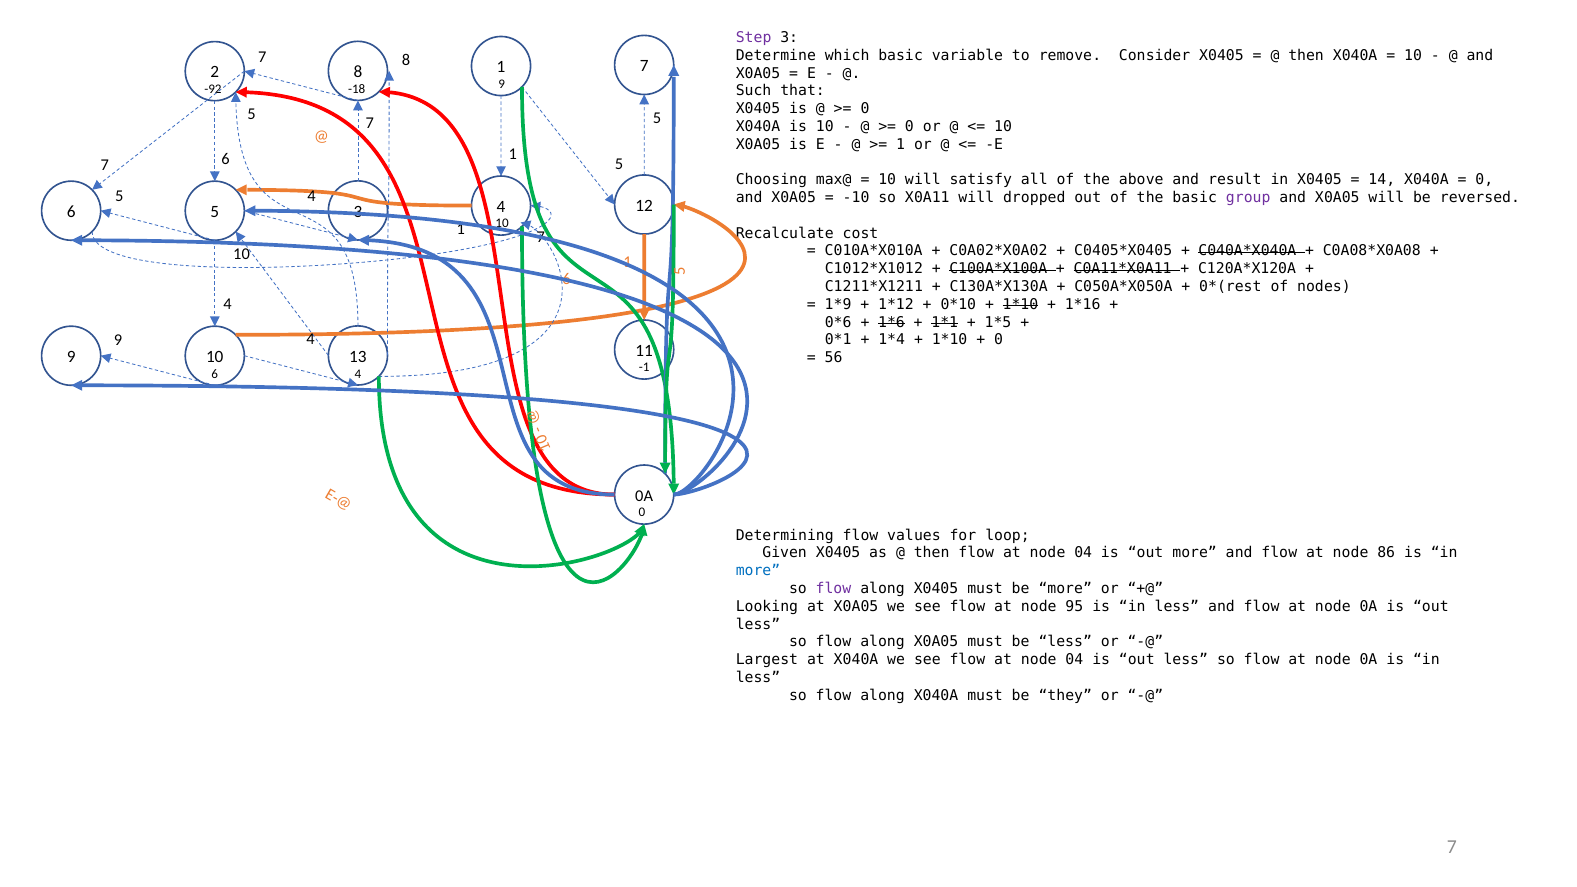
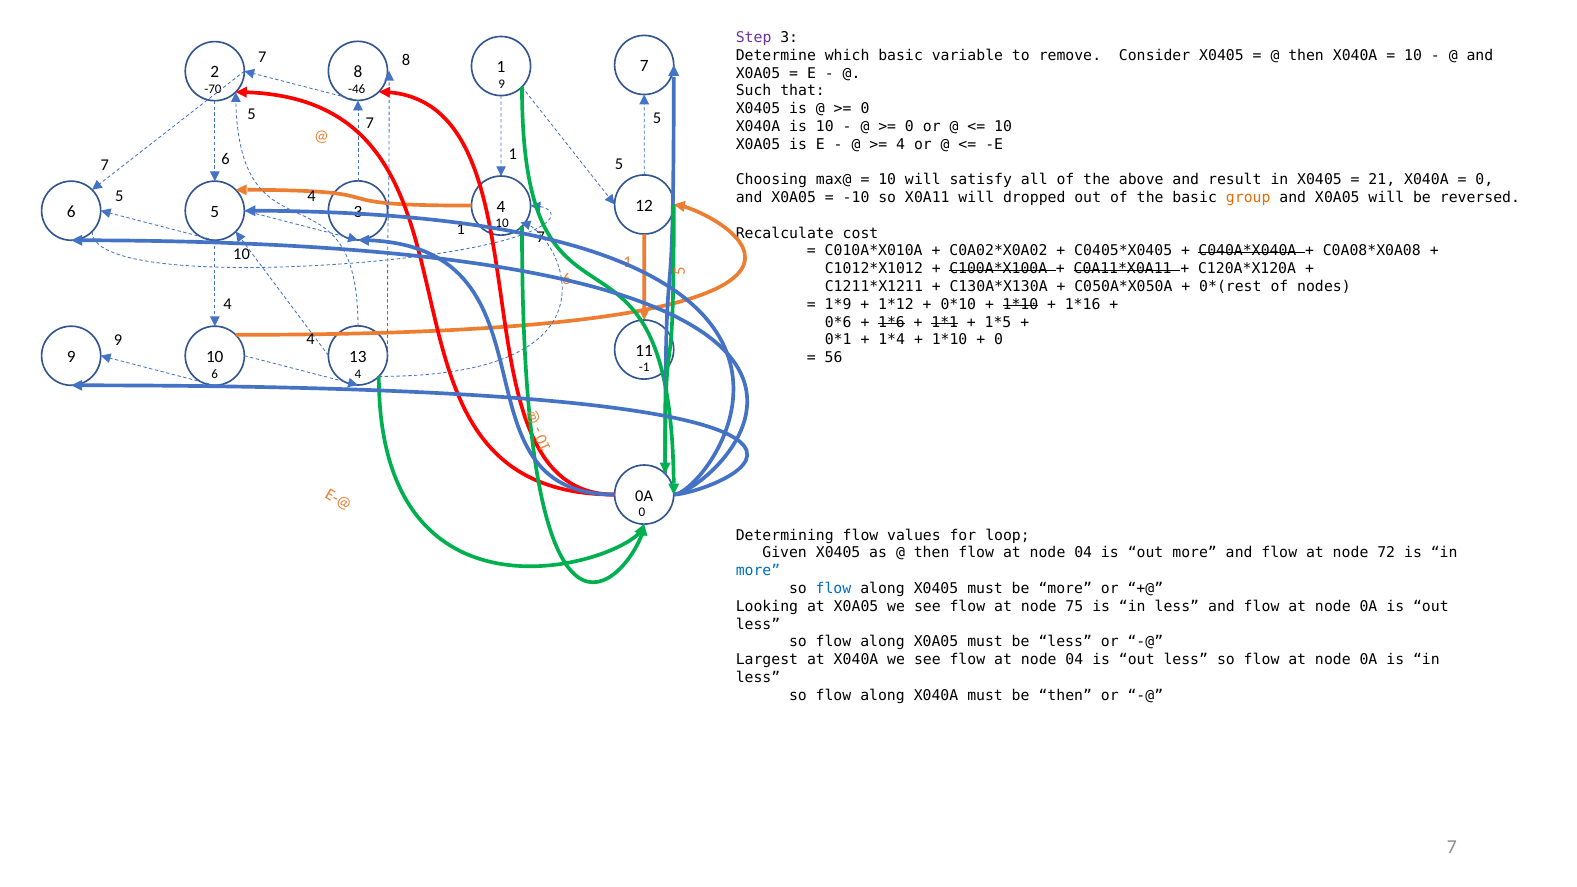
-92: -92 -> -70 (213, 89)
-18: -18 -> -46 (357, 89)
1: 1 -> 4 (901, 144)
14: 14 -> 21 (1382, 180)
group colour: purple -> orange (1248, 198)
86: 86 -> 72 (1386, 553)
flow colour: purple -> blue (834, 589)
95: 95 -> 75 (1074, 606)
be they: they -> then (1065, 695)
